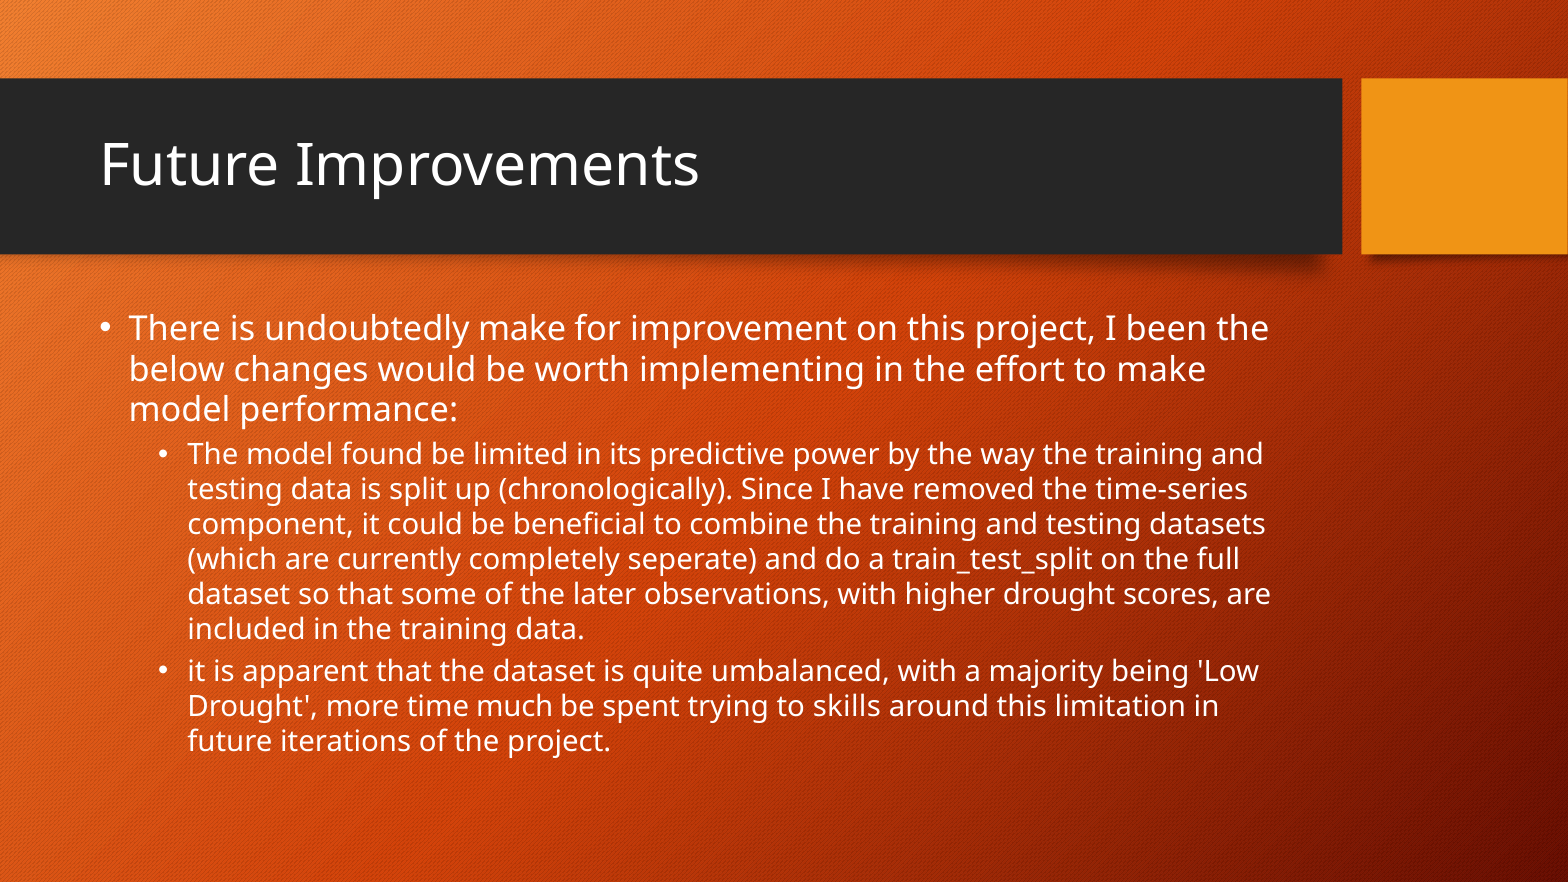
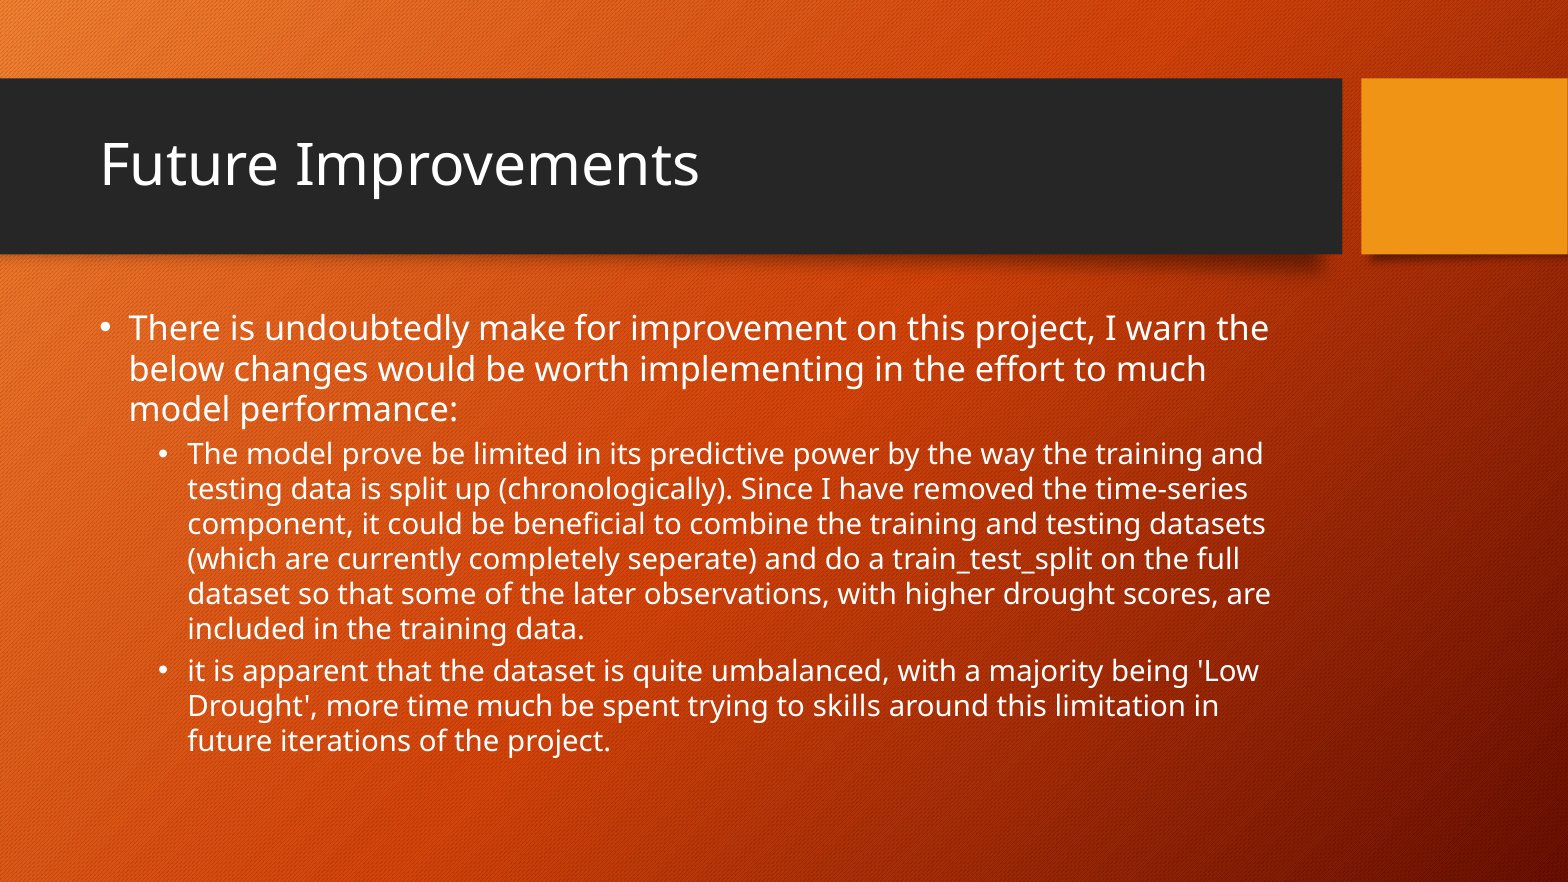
been: been -> warn (1167, 329)
to make: make -> much (1161, 370)
found: found -> prove (382, 455)
